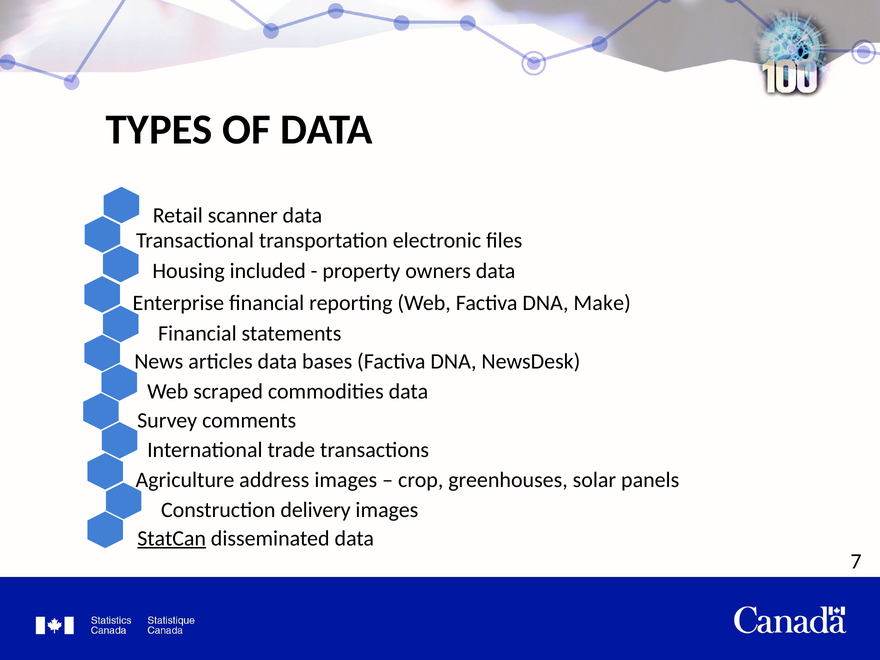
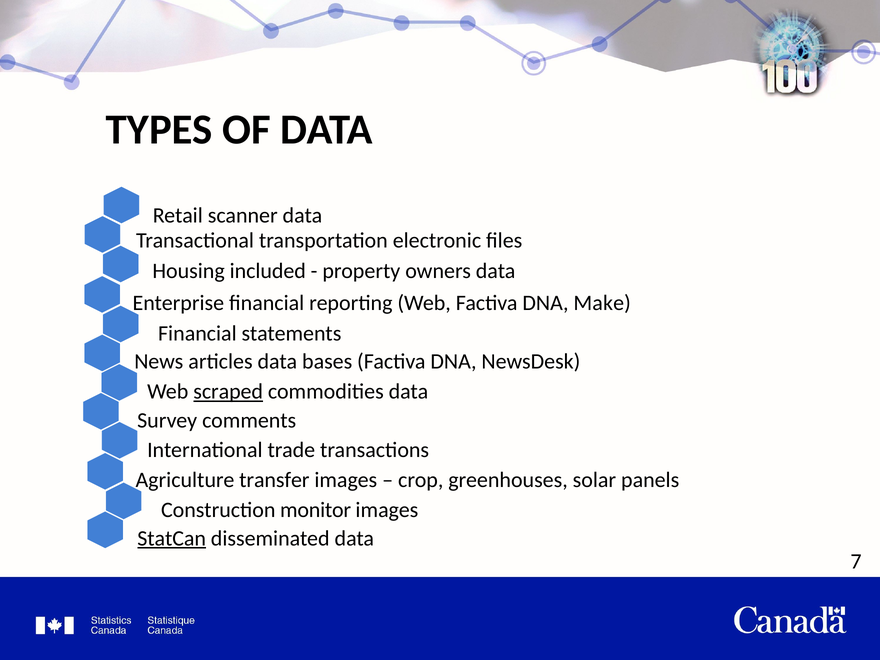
scraped underline: none -> present (228, 392)
address: address -> transfer (274, 480)
delivery: delivery -> monitor (316, 510)
